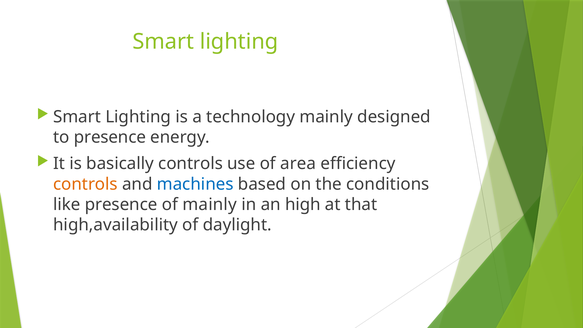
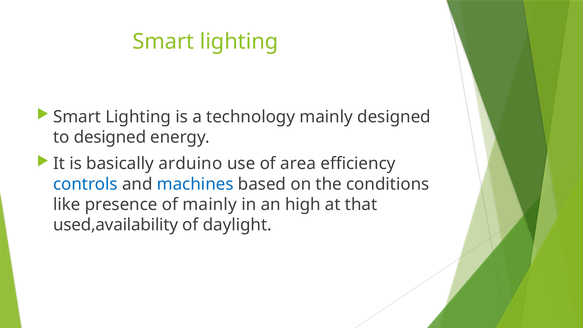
to presence: presence -> designed (110, 137)
basically controls: controls -> arduino (190, 164)
controls colour: orange -> blue (85, 184)
high,availability: high,availability -> used,availability (116, 225)
